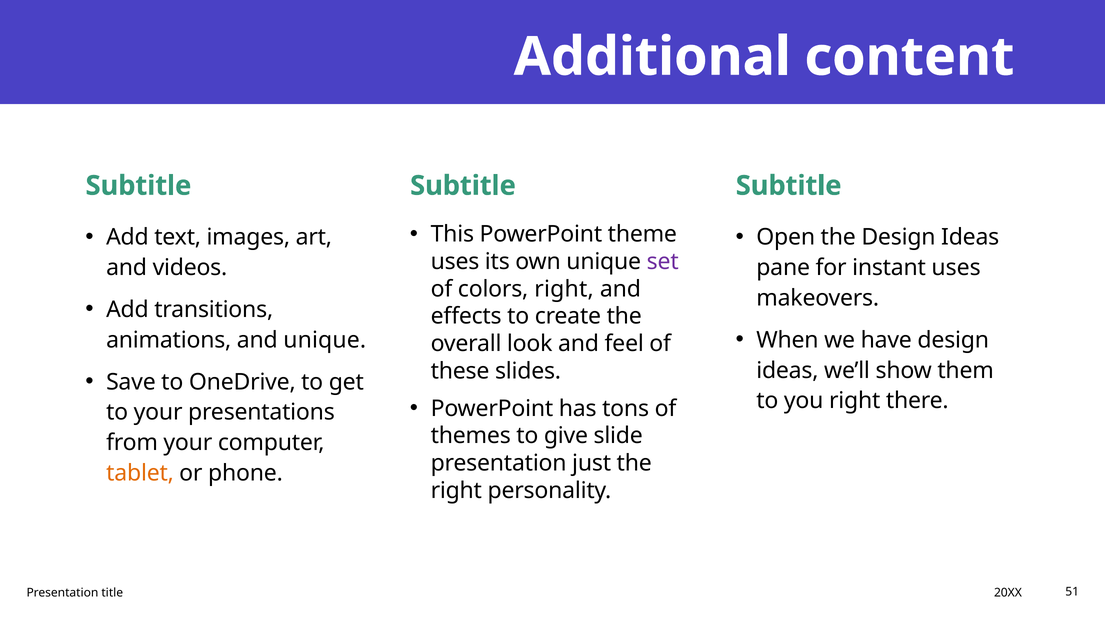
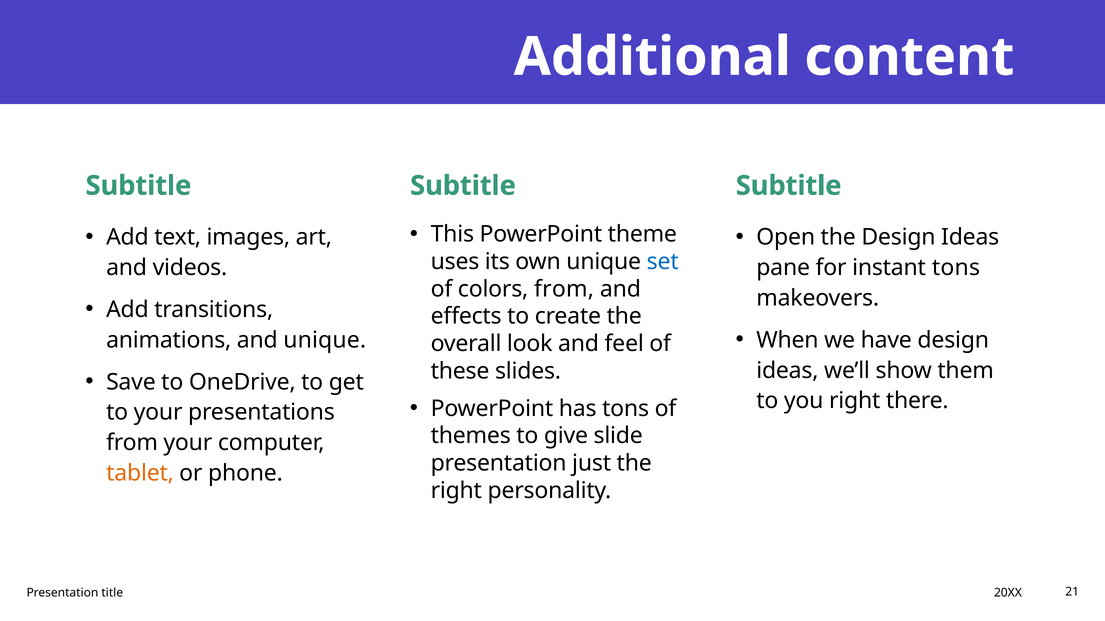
set colour: purple -> blue (663, 262)
instant uses: uses -> tons (956, 268)
colors right: right -> from (564, 289)
51: 51 -> 21 (1072, 593)
